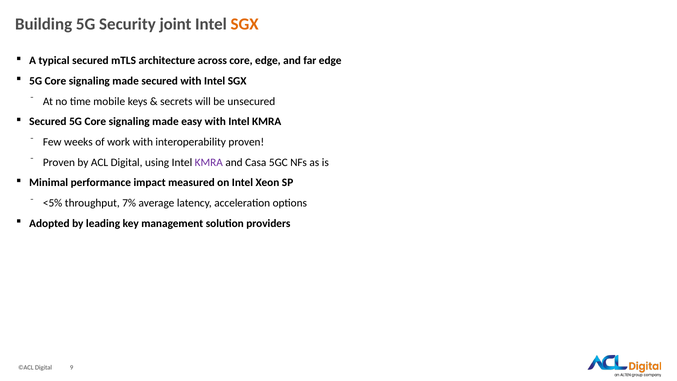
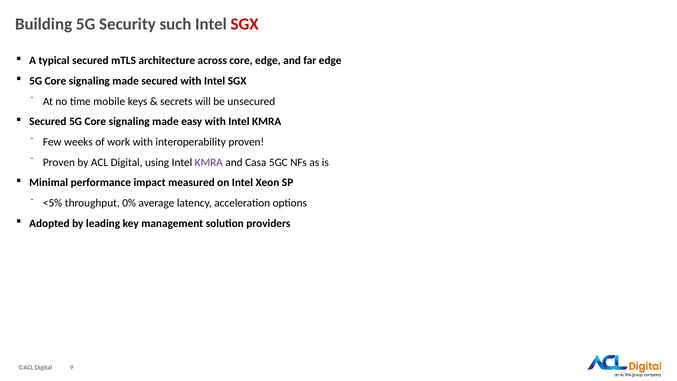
joint: joint -> such (175, 24)
SGX colour: orange -> red (245, 24)
7%: 7% -> 0% (129, 203)
